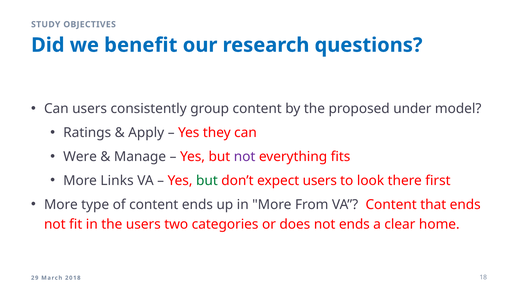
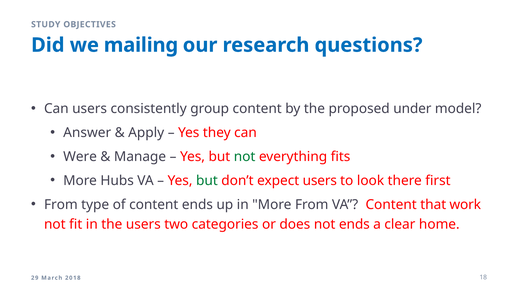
benefit: benefit -> mailing (141, 45)
Ratings: Ratings -> Answer (87, 133)
not colour: purple -> green (245, 157)
Links: Links -> Hubs (117, 181)
More: More -> From (61, 205)
that ends: ends -> work (465, 205)
